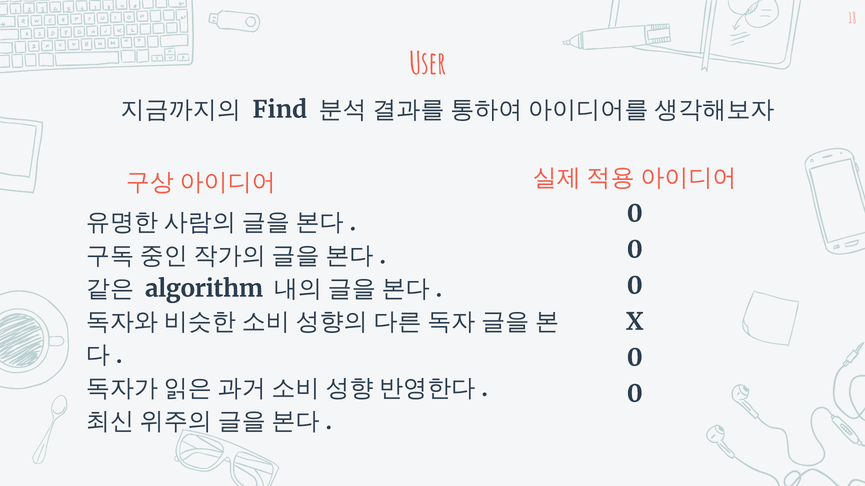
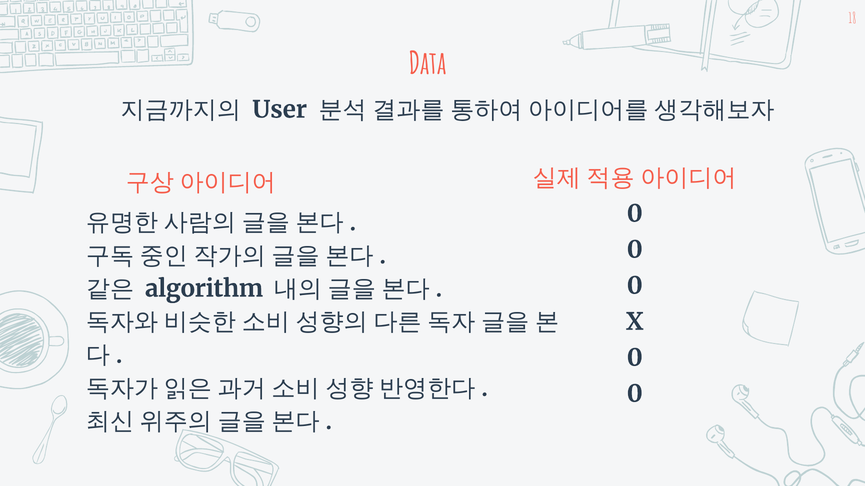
User: User -> Data (428, 64)
Find: Find -> User (280, 110)
